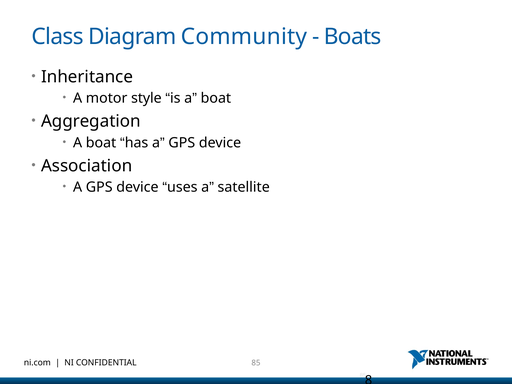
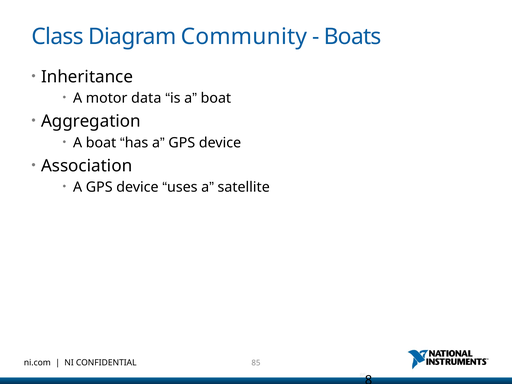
style: style -> data (146, 98)
